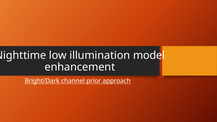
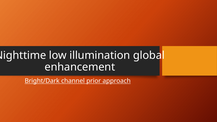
model: model -> global (149, 55)
